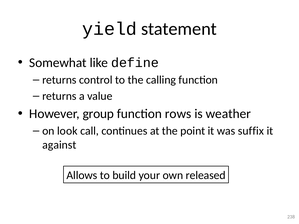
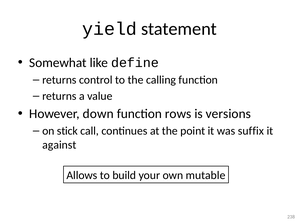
group: group -> down (98, 114)
weather: weather -> versions (228, 114)
look: look -> stick (67, 131)
released: released -> mutable (206, 176)
